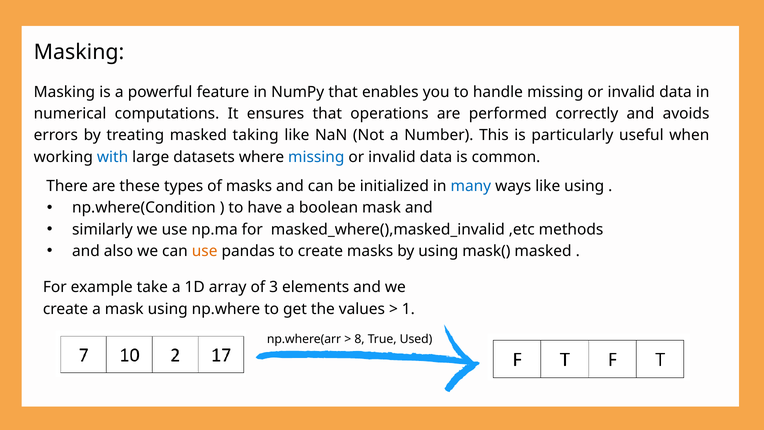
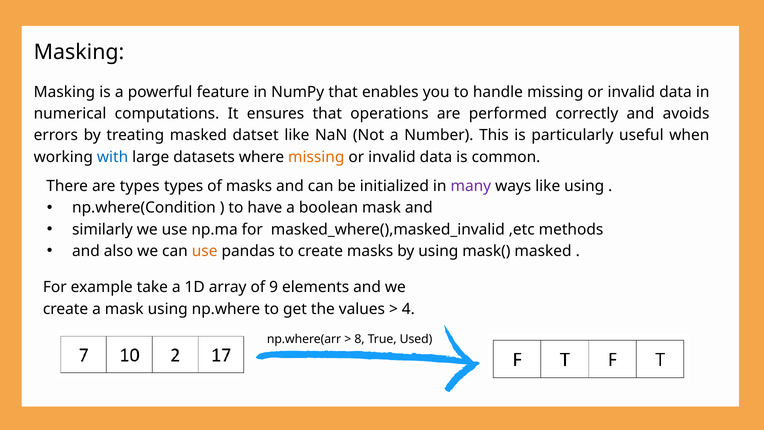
taking: taking -> datset (256, 135)
missing colour: blue -> orange (316, 157)
are these: these -> types (140, 186)
many colour: blue -> purple (471, 186)
3: 3 -> 9 (274, 287)
1: 1 -> 4 (408, 309)
